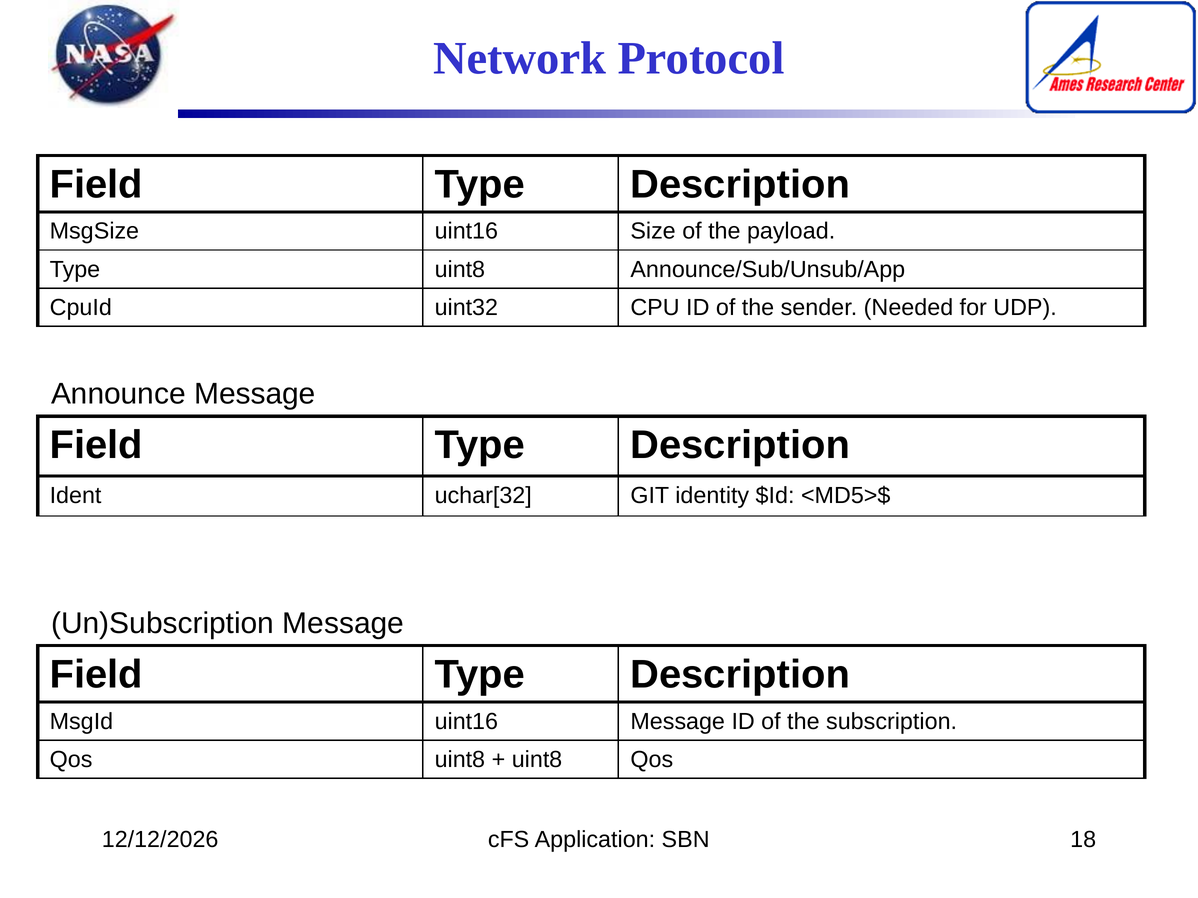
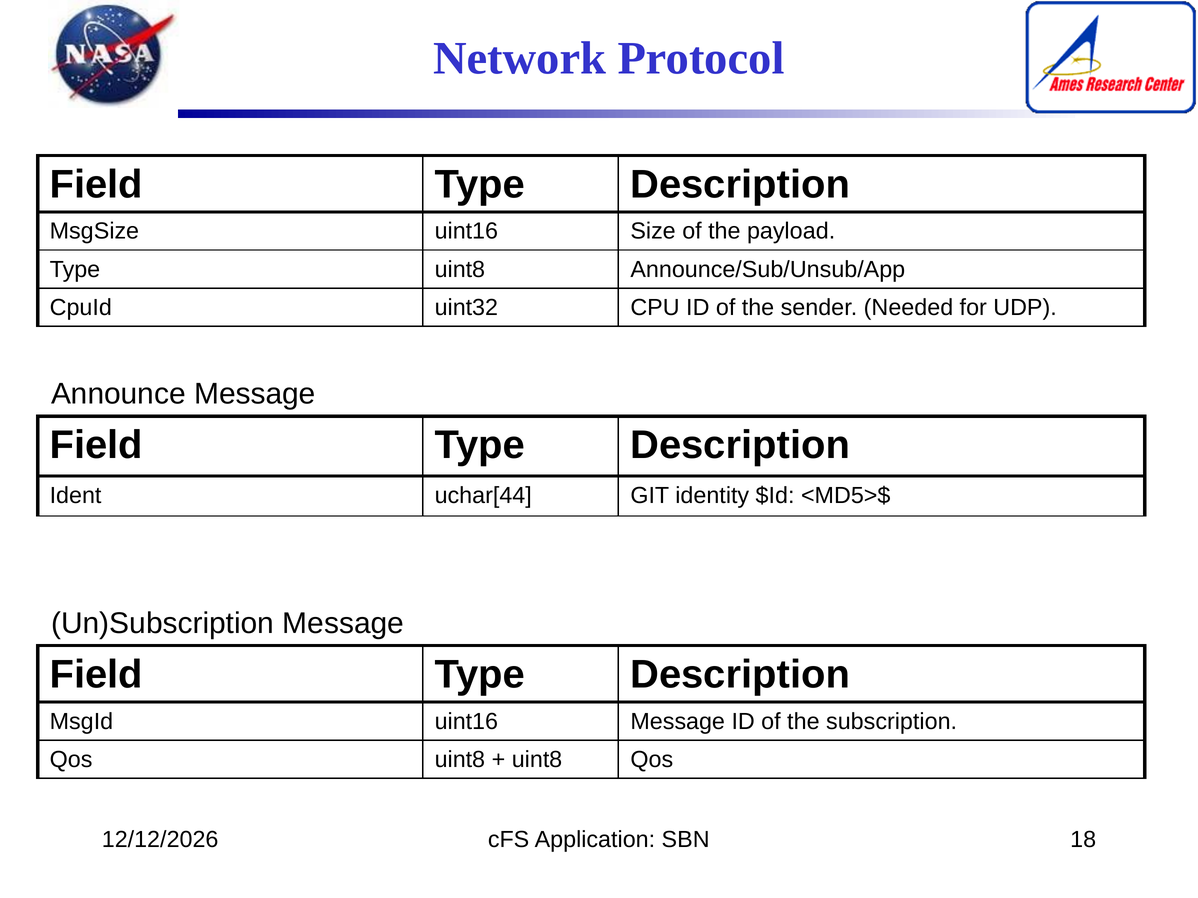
uchar[32: uchar[32 -> uchar[44 (483, 496)
